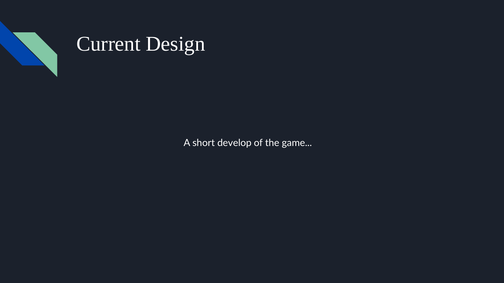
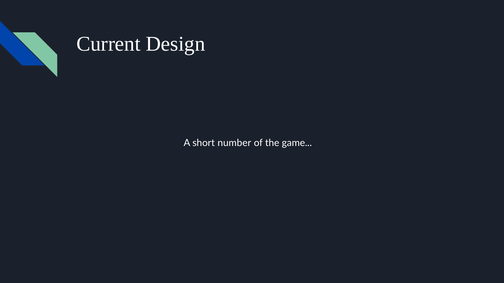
develop: develop -> number (234, 143)
